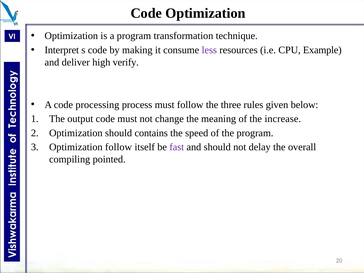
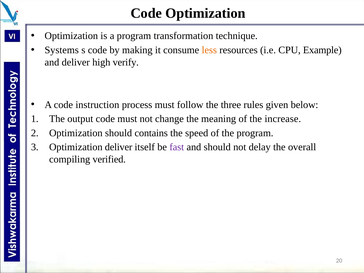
Interpret: Interpret -> Systems (62, 50)
less colour: purple -> orange (209, 50)
processing: processing -> instruction (97, 105)
Optimization follow: follow -> deliver (119, 147)
pointed: pointed -> verified (109, 159)
